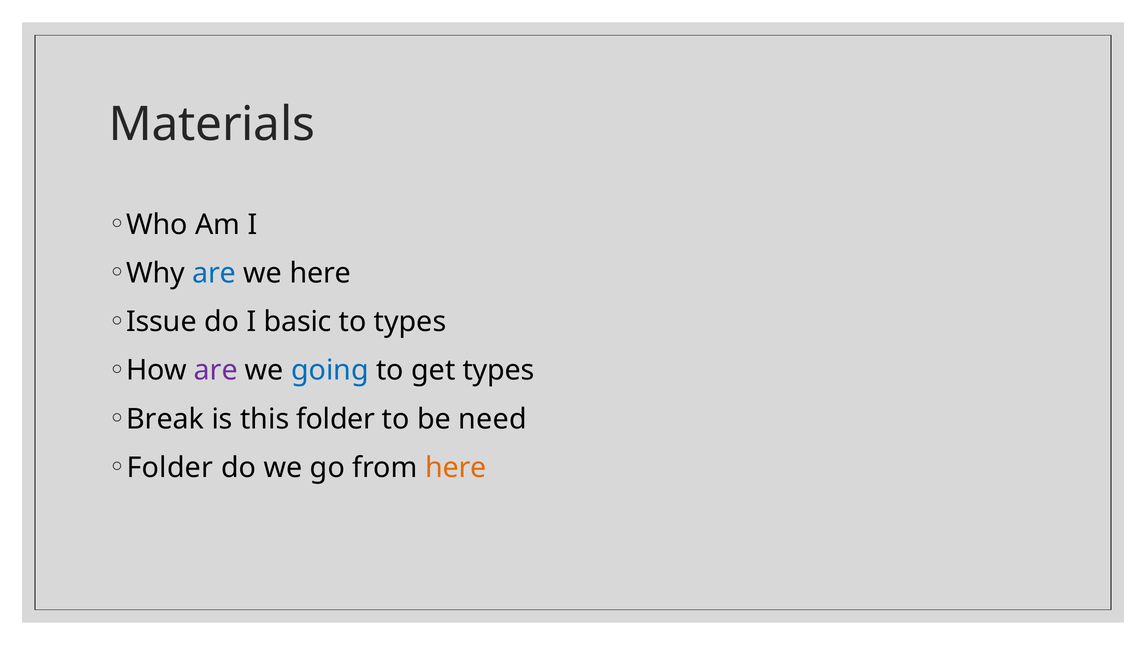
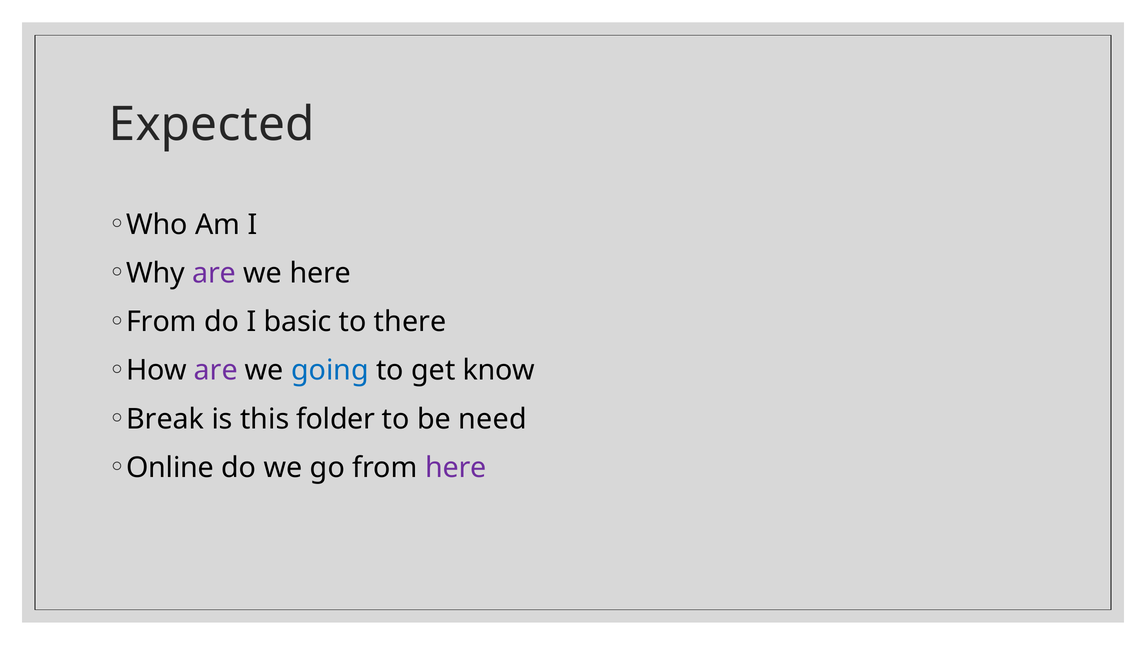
Materials: Materials -> Expected (212, 125)
are colour: blue -> purple (214, 273)
Issue: Issue -> From (161, 322)
to types: types -> there (410, 322)
get types: types -> know (499, 370)
Folder: Folder -> Online (170, 467)
here colour: orange -> purple (456, 467)
